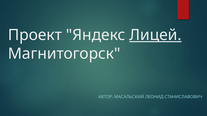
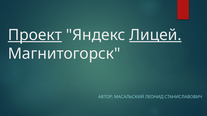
Проект underline: none -> present (35, 35)
